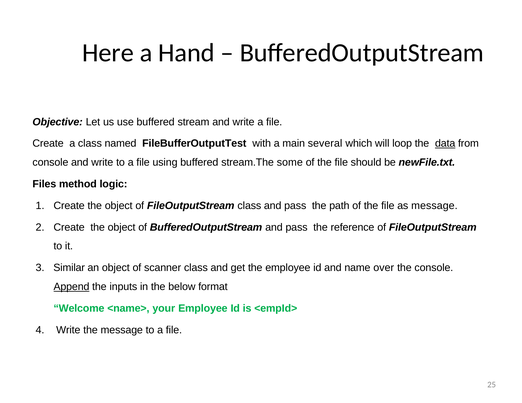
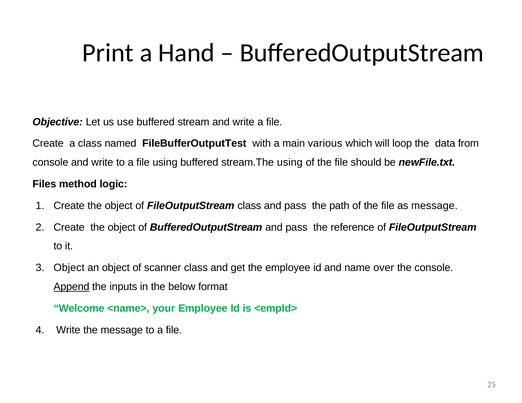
Here: Here -> Print (108, 53)
several: several -> various (325, 144)
data underline: present -> none (445, 144)
stream.The some: some -> using (290, 163)
Similar: Similar -> Object (69, 268)
